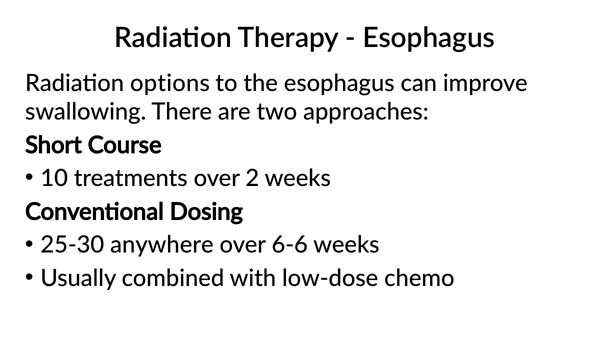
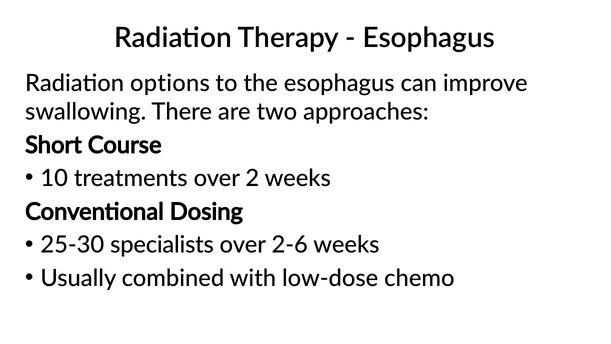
anywhere: anywhere -> specialists (162, 245)
6-6: 6-6 -> 2-6 (290, 245)
